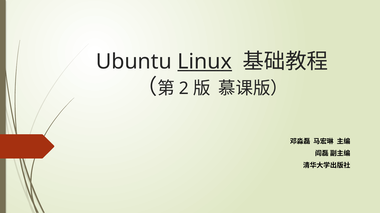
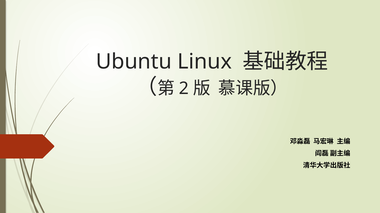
Linux underline: present -> none (205, 62)
